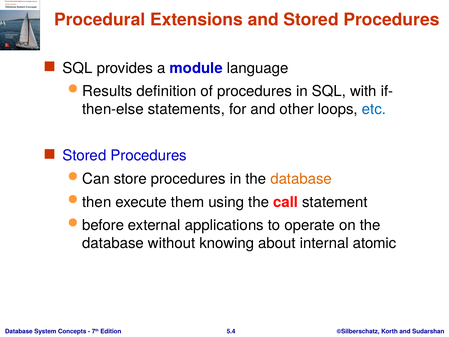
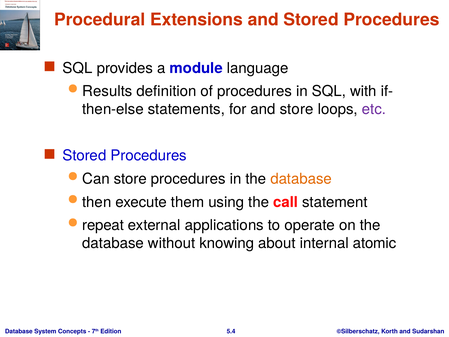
and other: other -> store (297, 109)
etc colour: blue -> purple (374, 109)
before: before -> repeat (103, 225)
